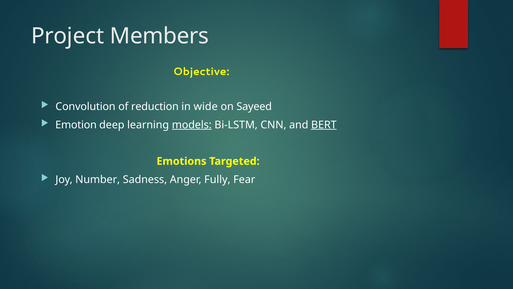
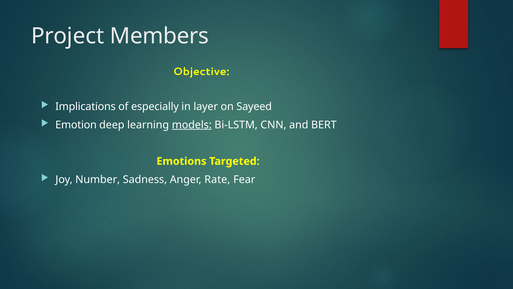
Convolution: Convolution -> Implications (86, 106)
reduction: reduction -> especially (155, 106)
wide: wide -> layer (206, 106)
BERT underline: present -> none (324, 125)
Fully: Fully -> Rate (217, 179)
